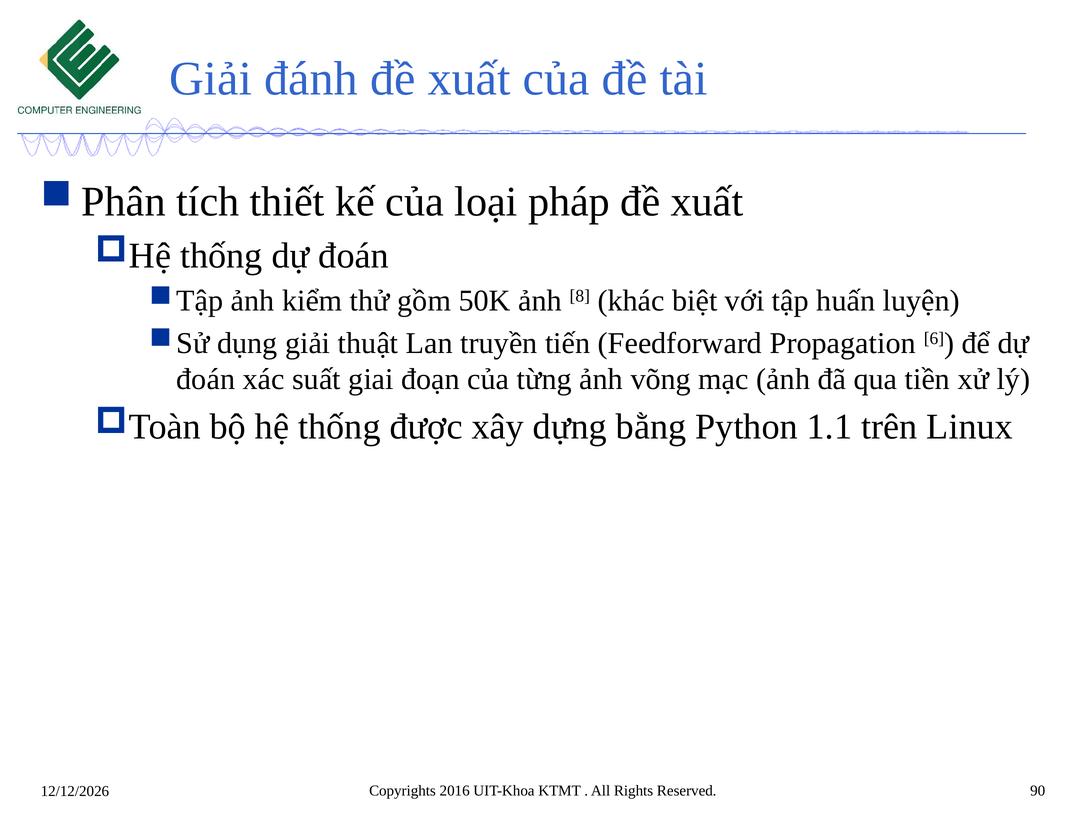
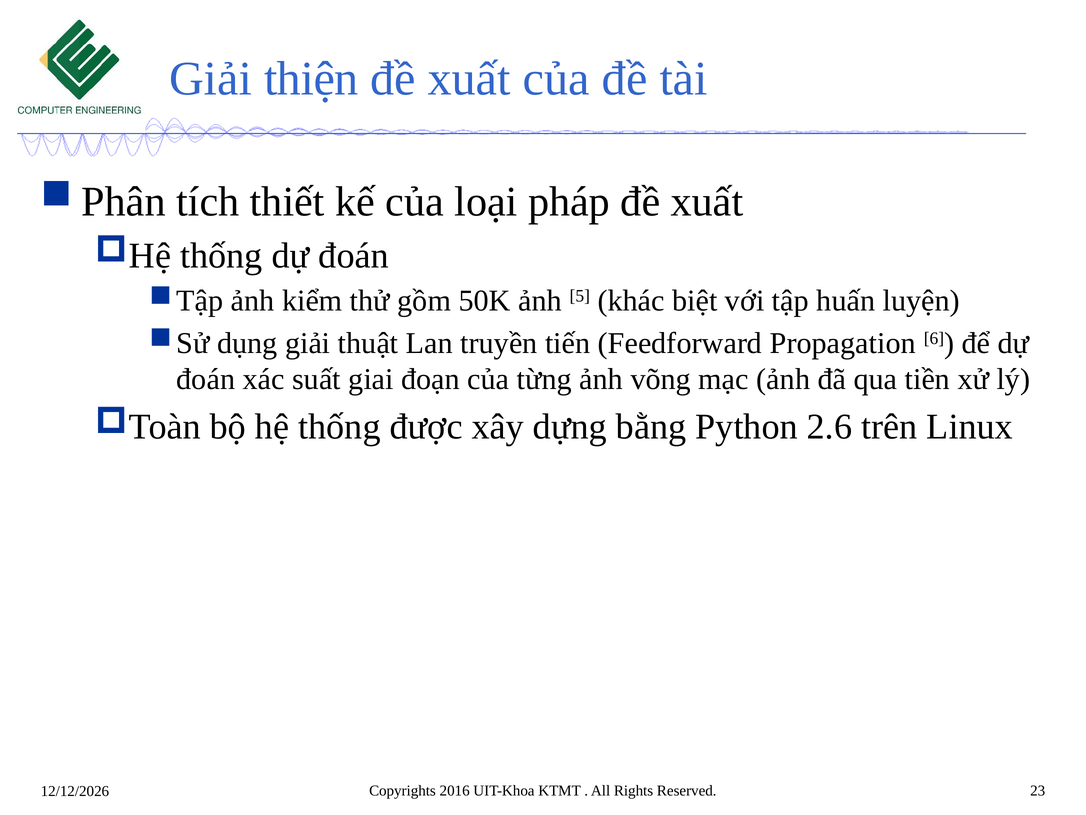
đánh: đánh -> thiện (311, 79)
8: 8 -> 5 (580, 296)
1.1: 1.1 -> 2.6 (829, 427)
90: 90 -> 23 (1038, 790)
